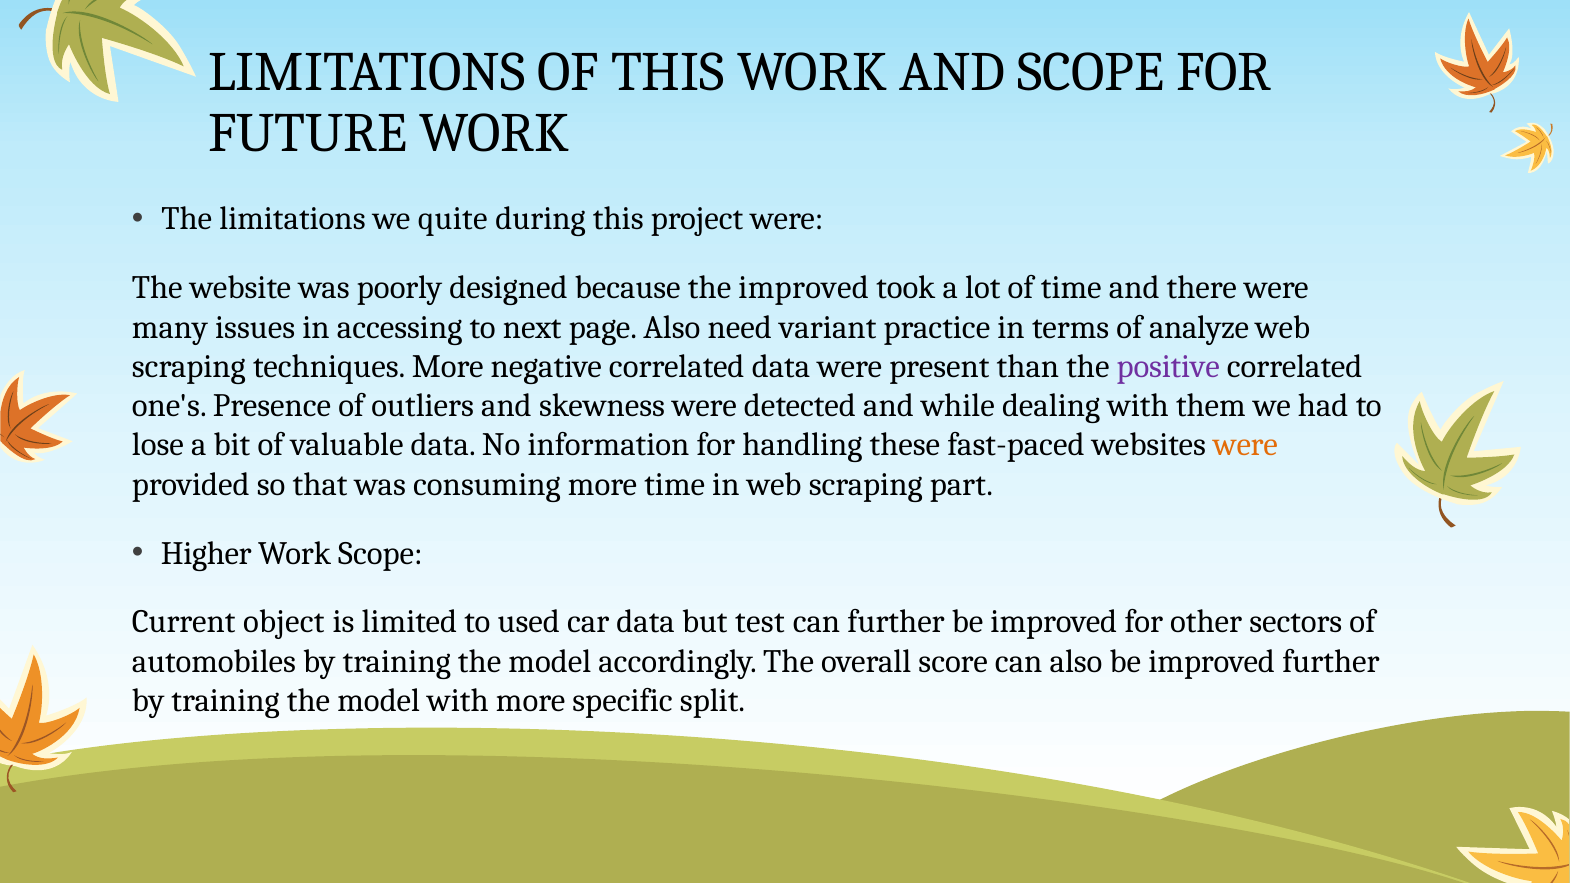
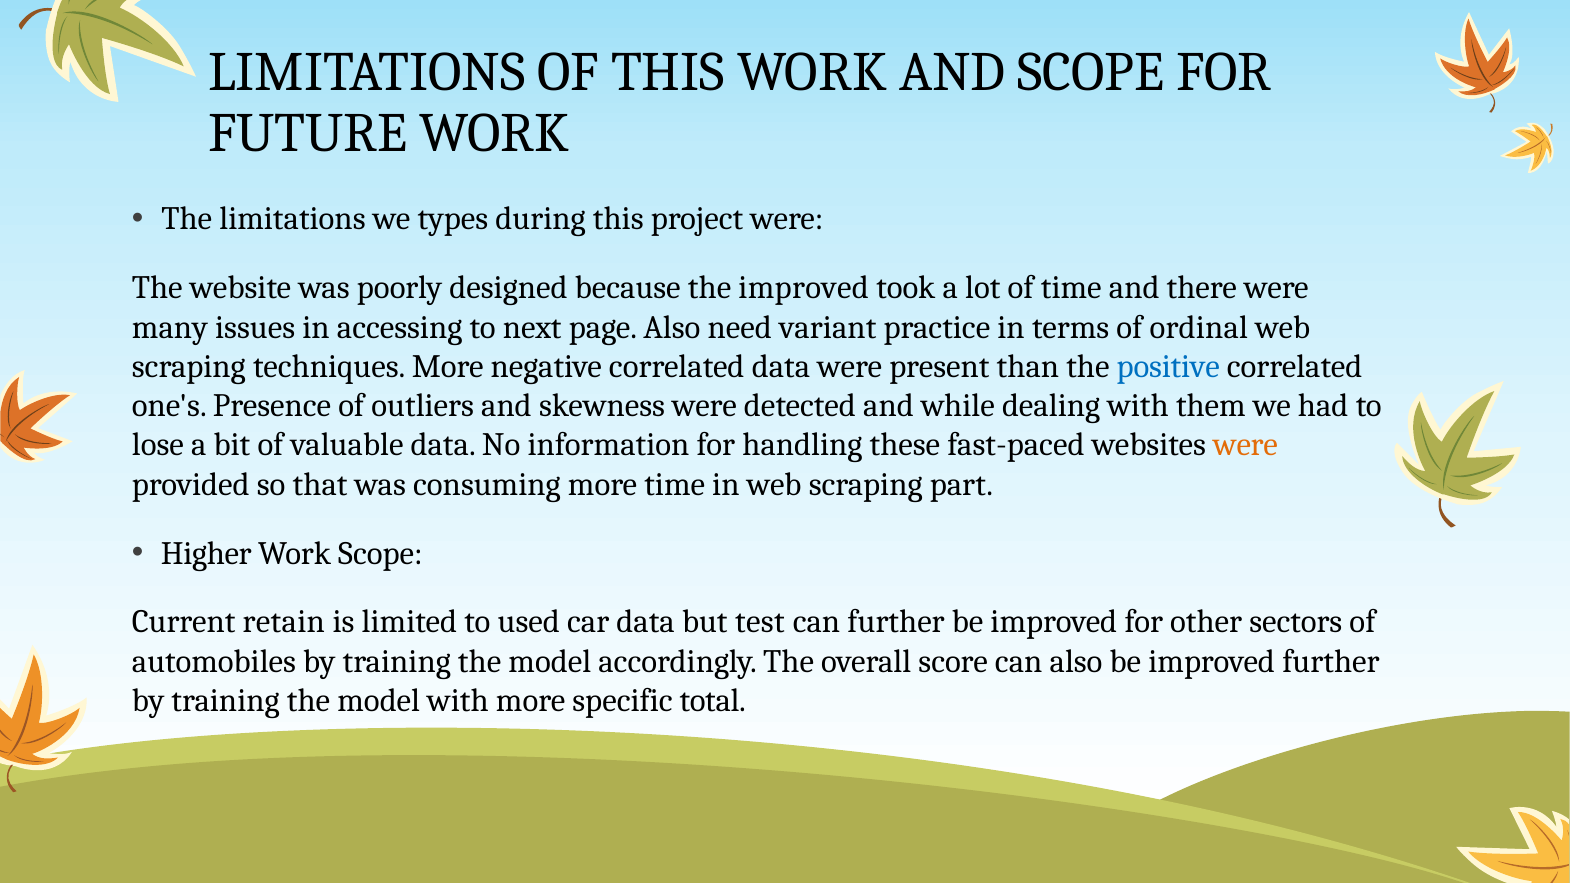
quite: quite -> types (453, 219)
analyze: analyze -> ordinal (1199, 327)
positive colour: purple -> blue (1168, 367)
object: object -> retain (284, 622)
split: split -> total (713, 701)
